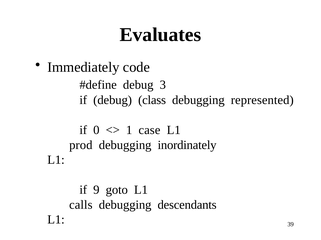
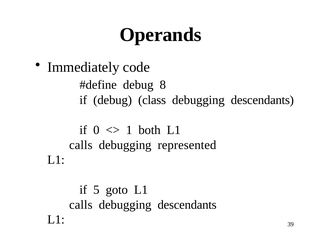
Evaluates: Evaluates -> Operands (160, 35)
3: 3 -> 8 (163, 85)
represented: represented -> descendants (262, 100)
case: case -> both (150, 130)
prod: prod -> calls (81, 145)
inordinately: inordinately -> represented (187, 145)
9: 9 -> 5 (96, 190)
